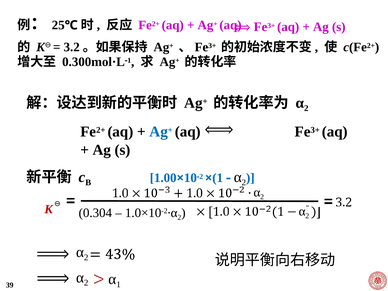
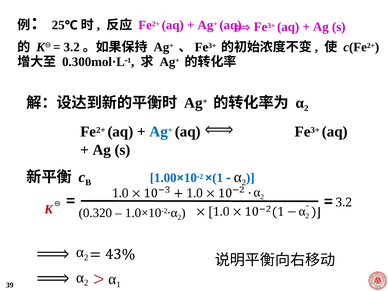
0.304: 0.304 -> 0.320 (95, 213)
